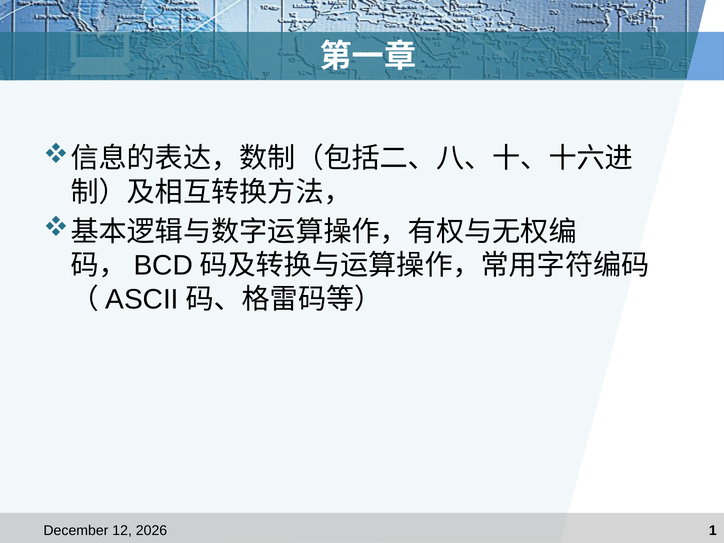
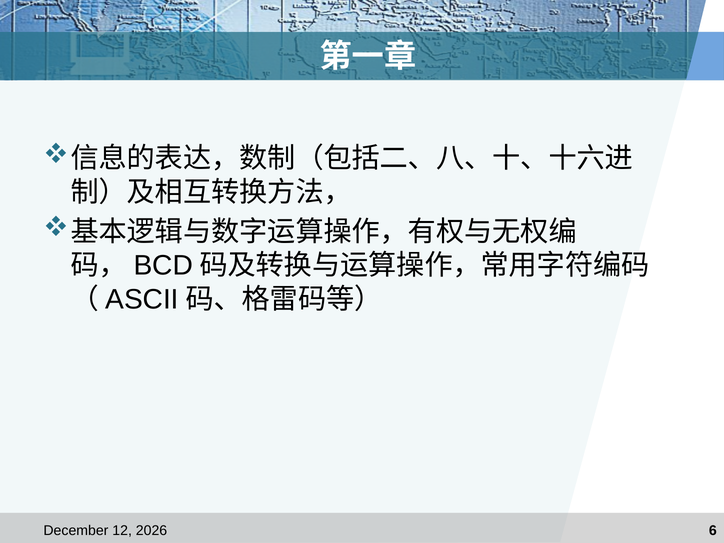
1: 1 -> 6 (713, 531)
